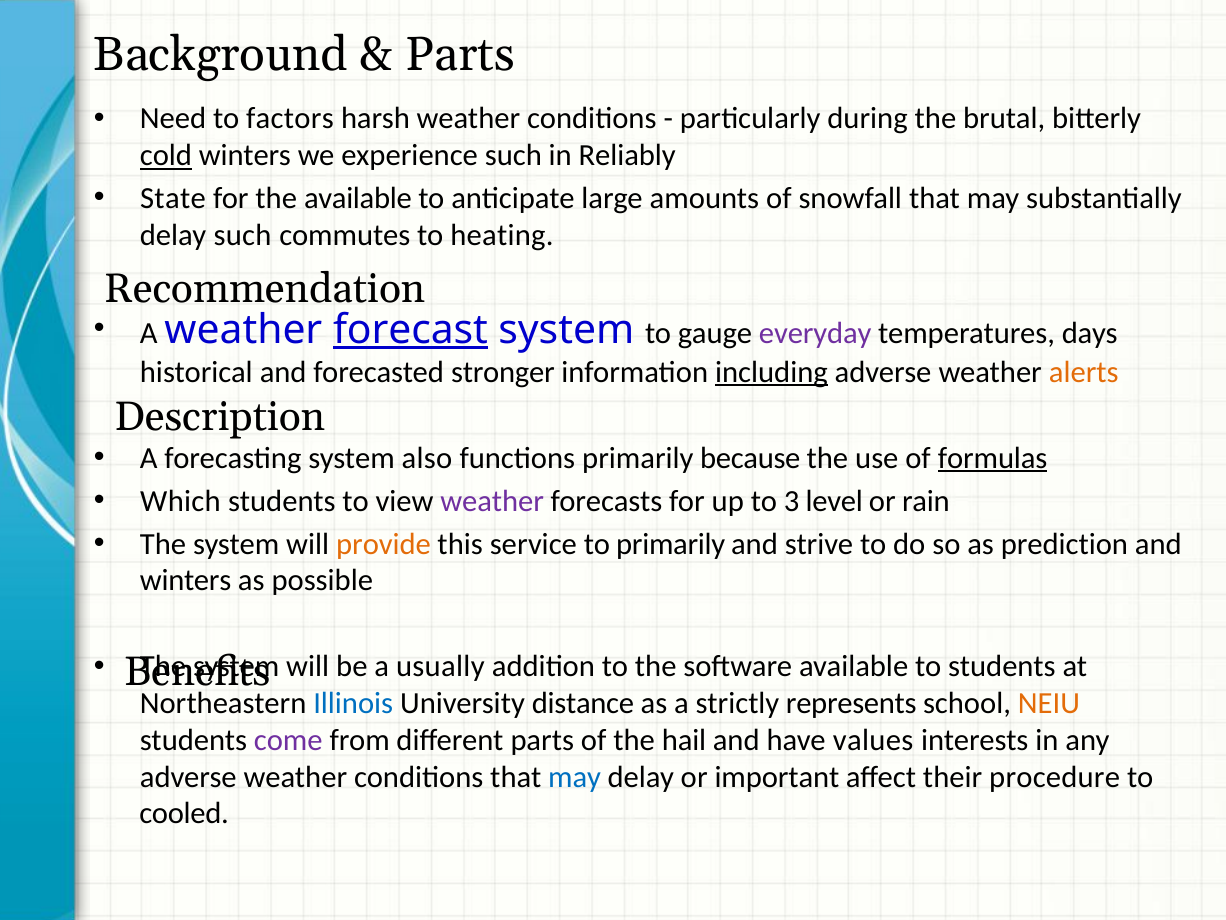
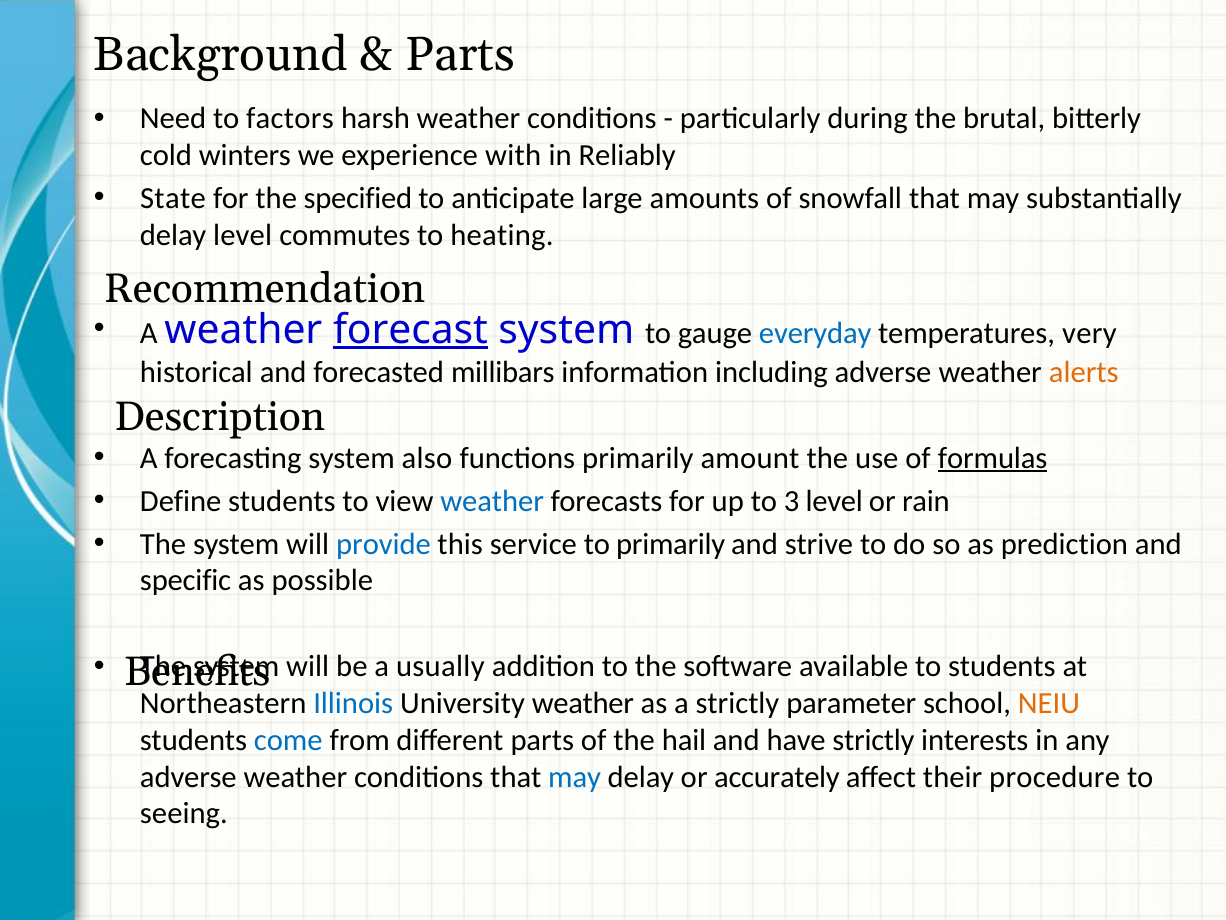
cold underline: present -> none (166, 155)
experience such: such -> with (513, 155)
the available: available -> specified (358, 198)
delay such: such -> level (243, 235)
everyday colour: purple -> blue (815, 333)
days: days -> very (1089, 333)
stronger: stronger -> millibars (503, 372)
including underline: present -> none (771, 372)
because: because -> amount (750, 458)
Which: Which -> Define (181, 501)
weather colour: purple -> blue (492, 501)
provide colour: orange -> blue (383, 544)
winters: winters -> specific (186, 580)
University distance: distance -> weather (583, 703)
represents: represents -> parameter (851, 703)
come colour: purple -> blue (288, 740)
have values: values -> strictly (873, 740)
important: important -> accurately (777, 777)
cooled: cooled -> seeing (184, 813)
